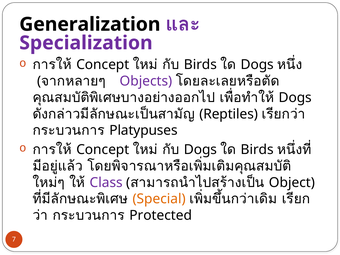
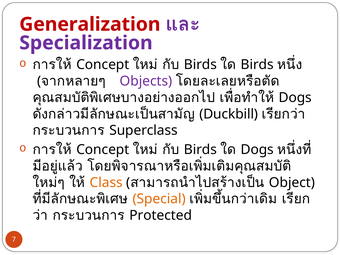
Generalization colour: black -> red (90, 24)
Dogs: Dogs -> Birds (257, 65)
Reptiles: Reptiles -> Duckbill (229, 114)
Platypuses: Platypuses -> Superclass (143, 130)
Dogs: Dogs -> Birds (200, 150)
Birds: Birds -> Dogs (257, 150)
Class colour: purple -> orange (106, 182)
